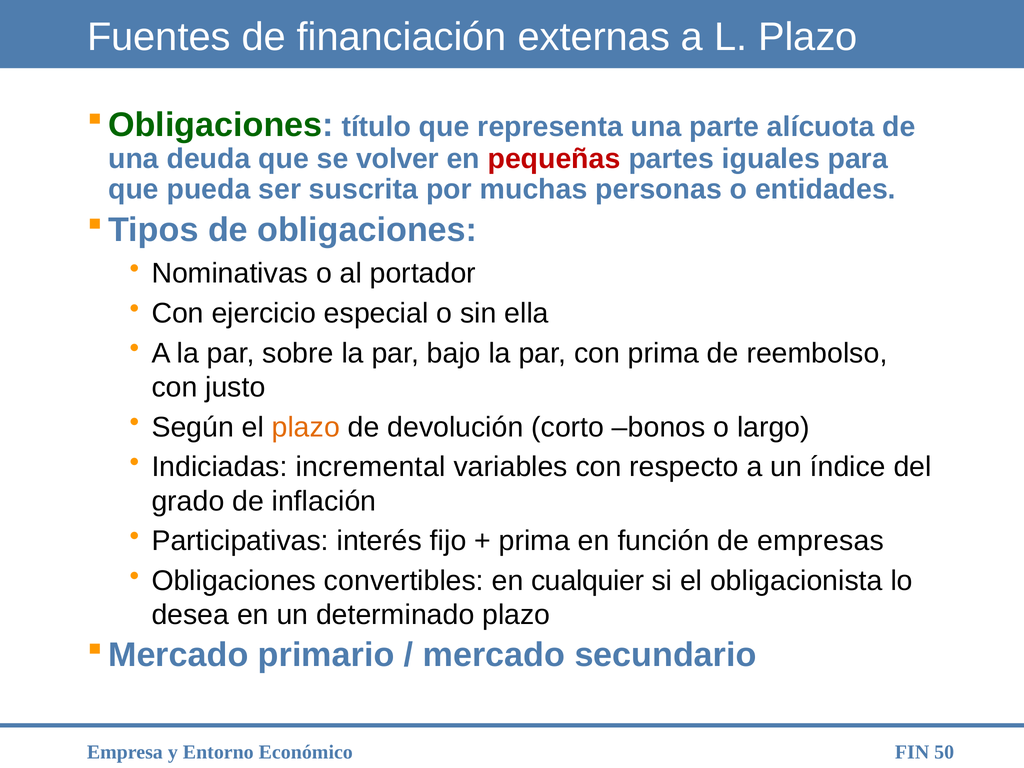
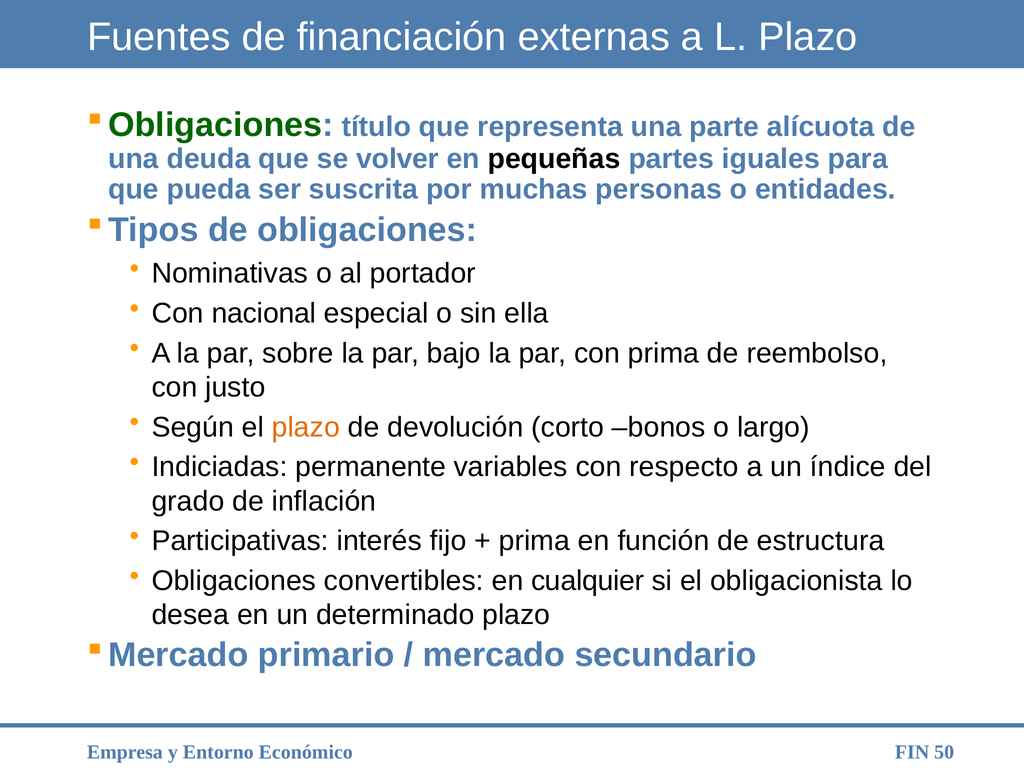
pequeñas colour: red -> black (554, 159)
ejercicio: ejercicio -> nacional (264, 313)
incremental: incremental -> permanente (371, 467)
empresas: empresas -> estructura (821, 541)
